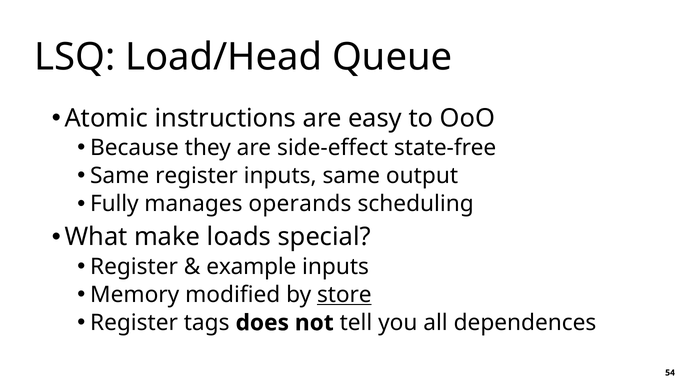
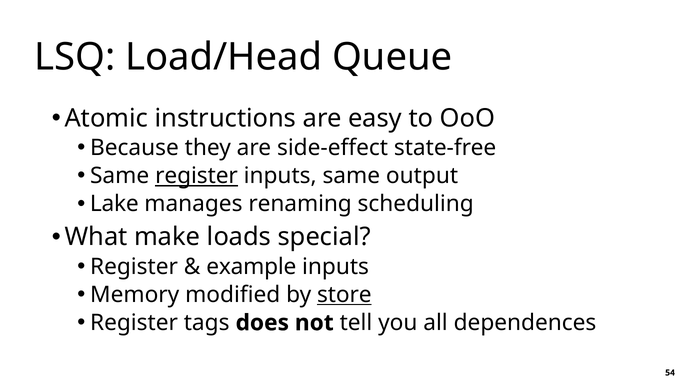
register underline: none -> present (196, 176)
Fully: Fully -> Lake (114, 204)
operands: operands -> renaming (300, 204)
